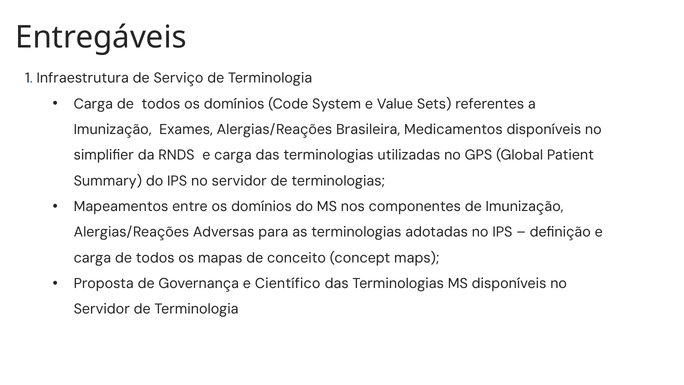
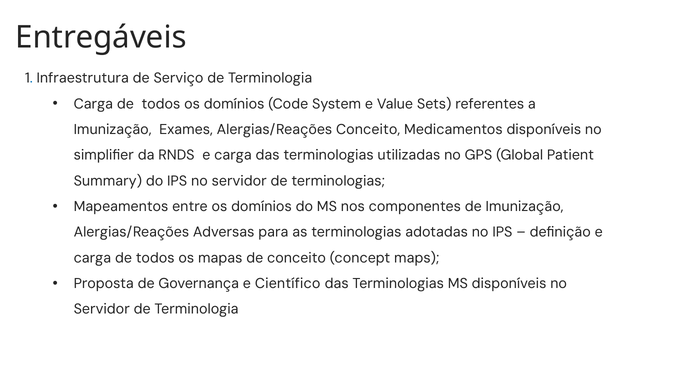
Alergias/Reações Brasileira: Brasileira -> Conceito (368, 130)
